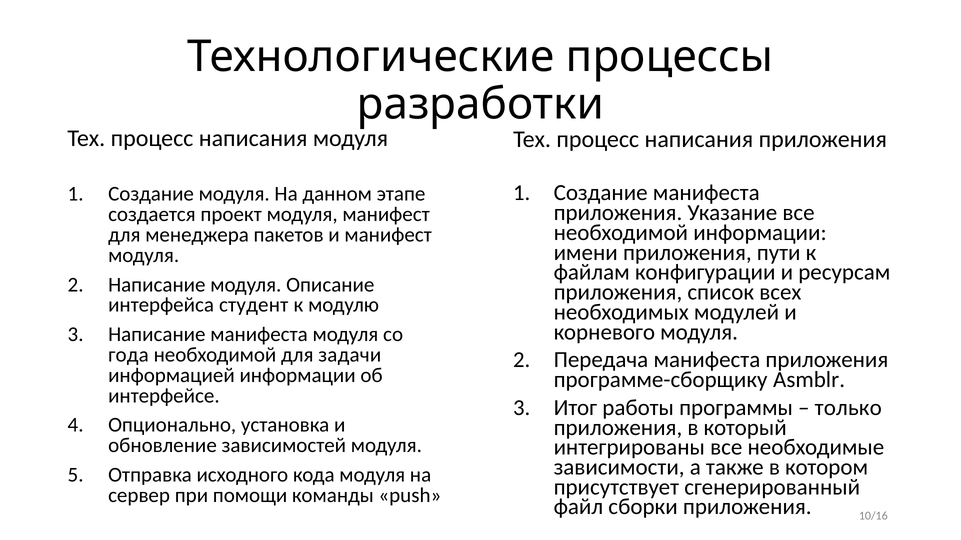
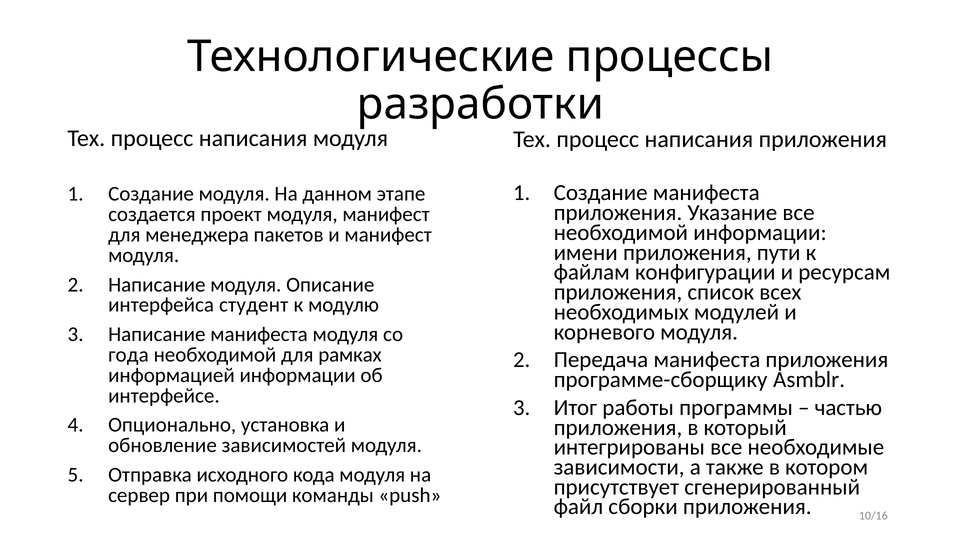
задачи: задачи -> рамках (350, 355)
только: только -> частью (848, 408)
